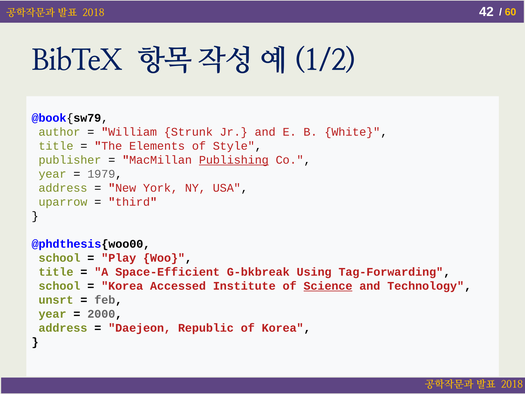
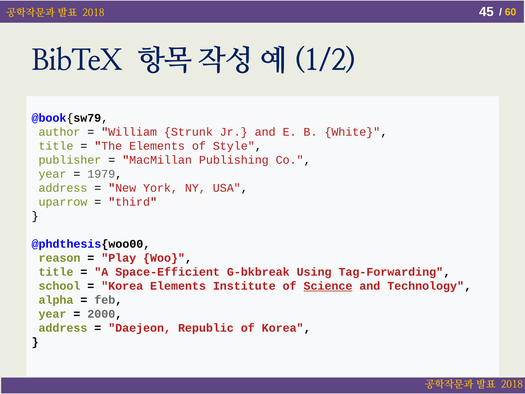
42: 42 -> 45 (486, 12)
Publishing underline: present -> none (234, 160)
school: school -> reason (59, 258)
Korea Accessed: Accessed -> Elements (178, 286)
unsrt: unsrt -> alpha (56, 300)
